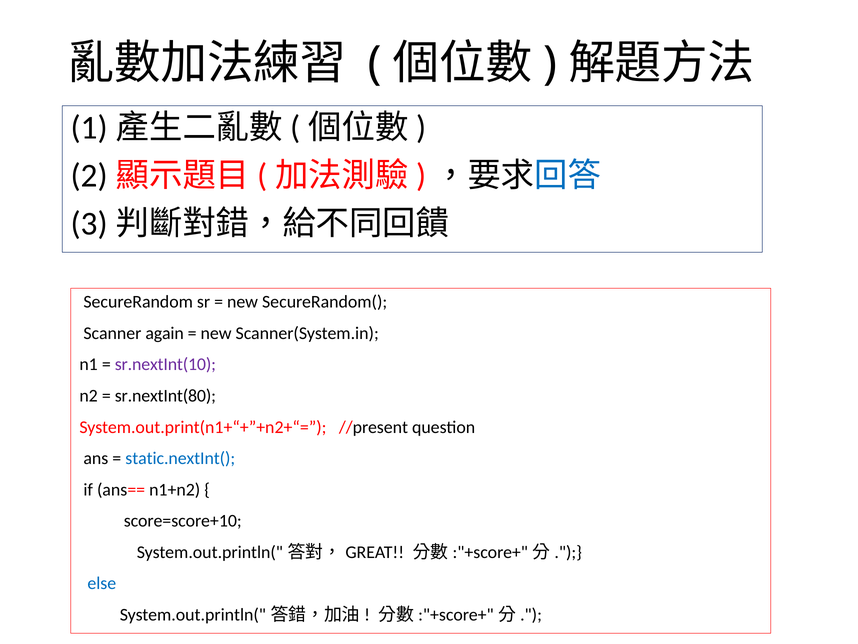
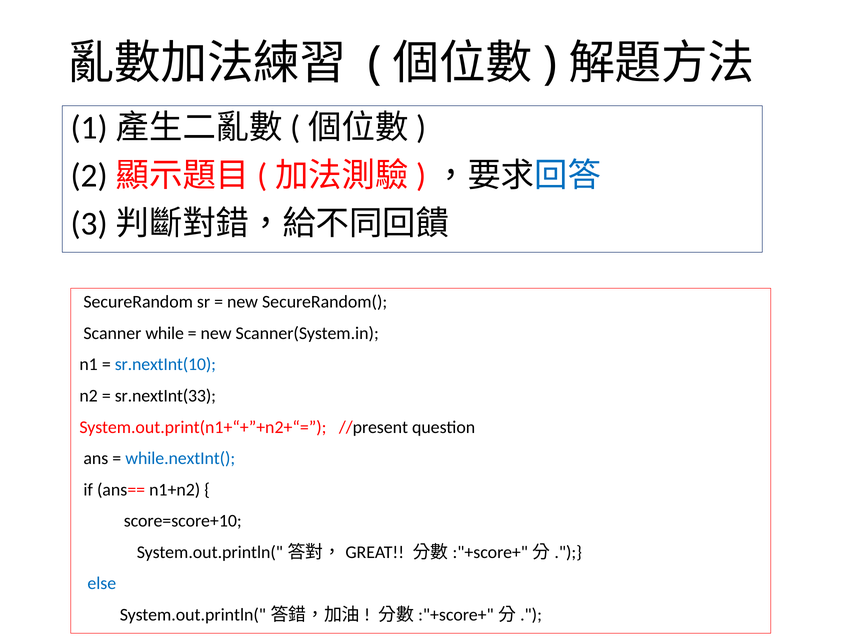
again: again -> while (165, 333)
sr.nextInt(10 colour: purple -> blue (165, 364)
sr.nextInt(80: sr.nextInt(80 -> sr.nextInt(33 (165, 396)
static.nextInt(: static.nextInt( -> while.nextInt( (180, 458)
